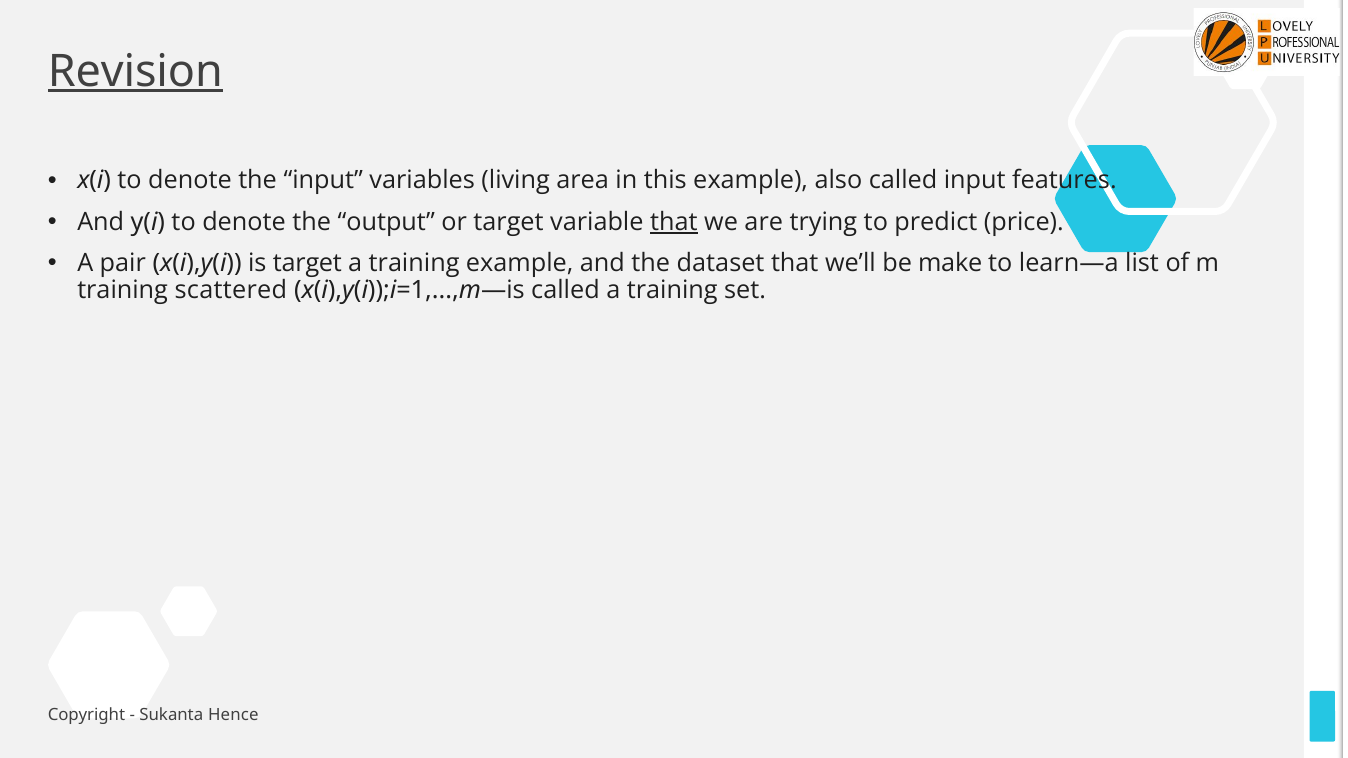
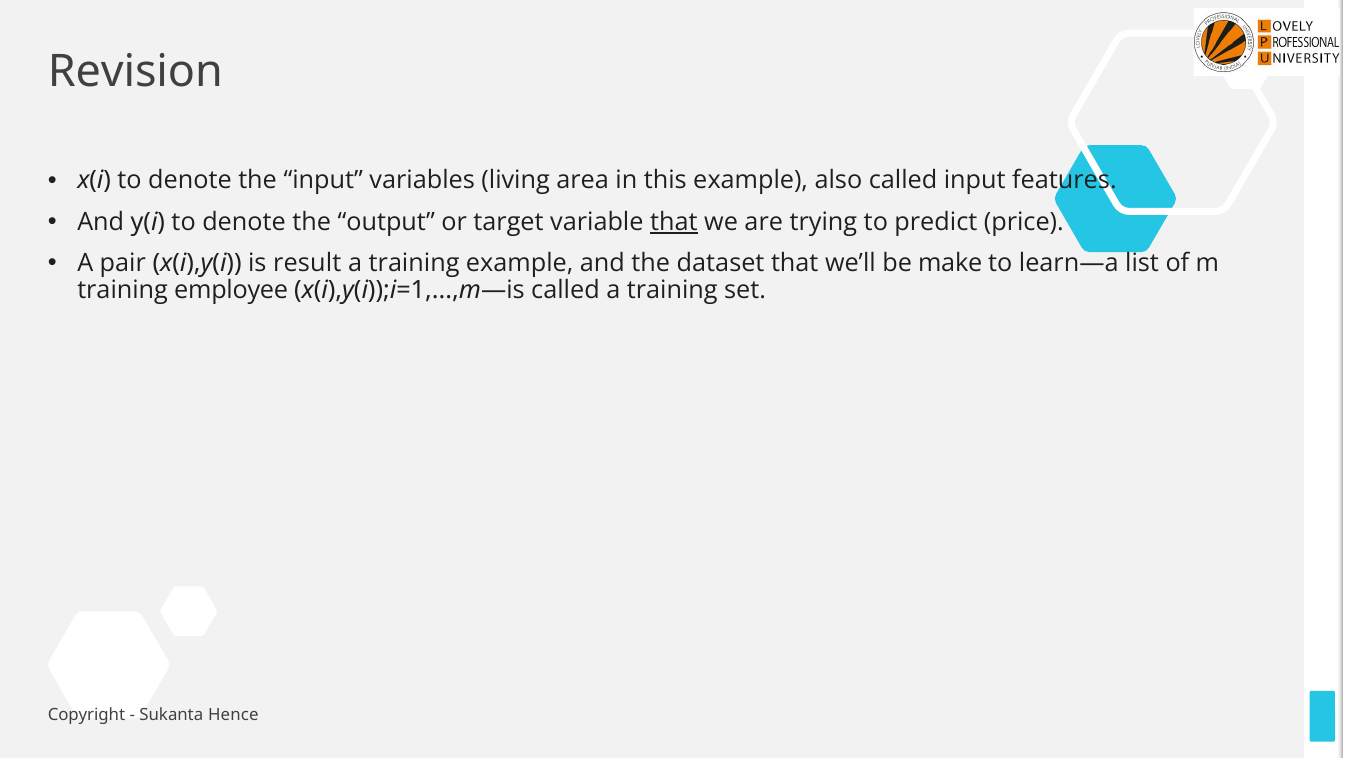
Revision underline: present -> none (135, 71)
is target: target -> result (307, 263)
scattered: scattered -> employee (231, 291)
